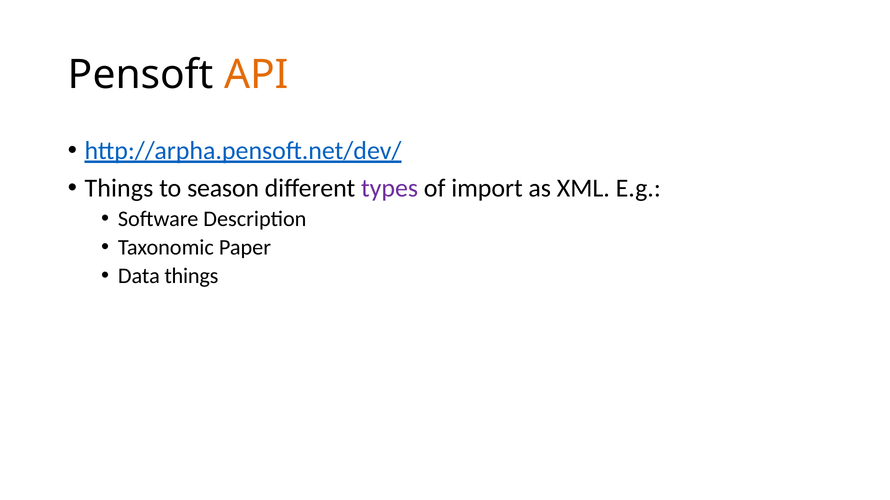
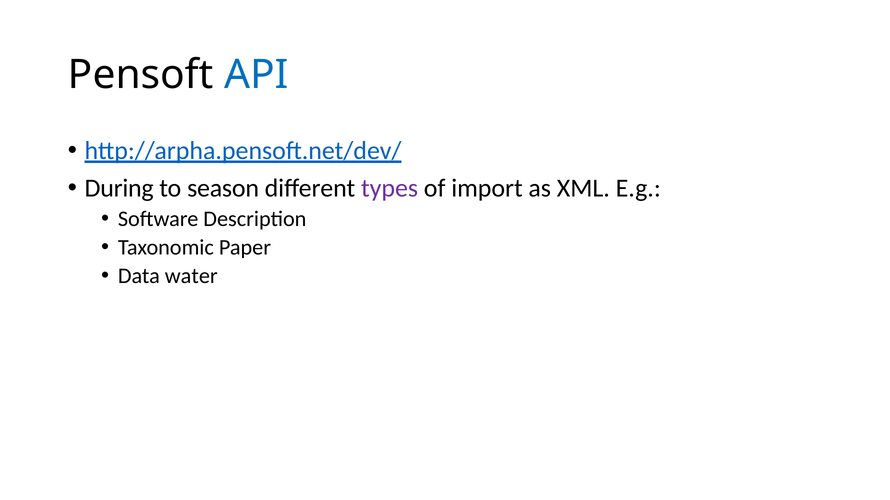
API colour: orange -> blue (257, 75)
Things: Things -> During (119, 188)
Data things: things -> water (191, 276)
